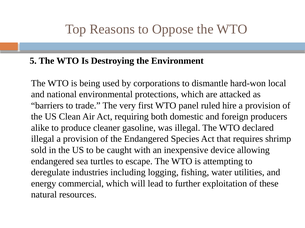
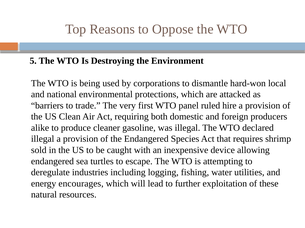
commercial: commercial -> encourages (81, 184)
